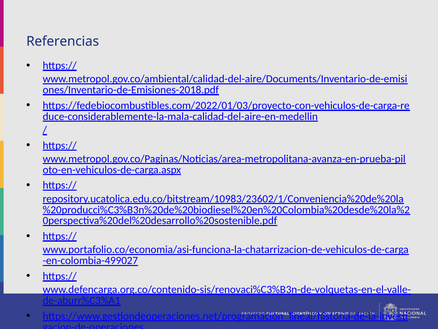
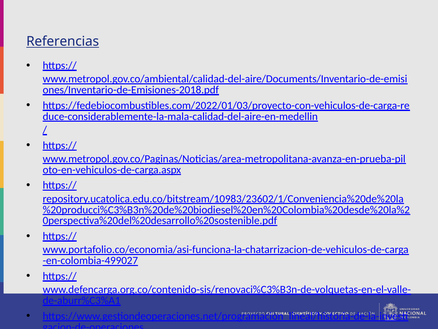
Referencias underline: none -> present (63, 41)
